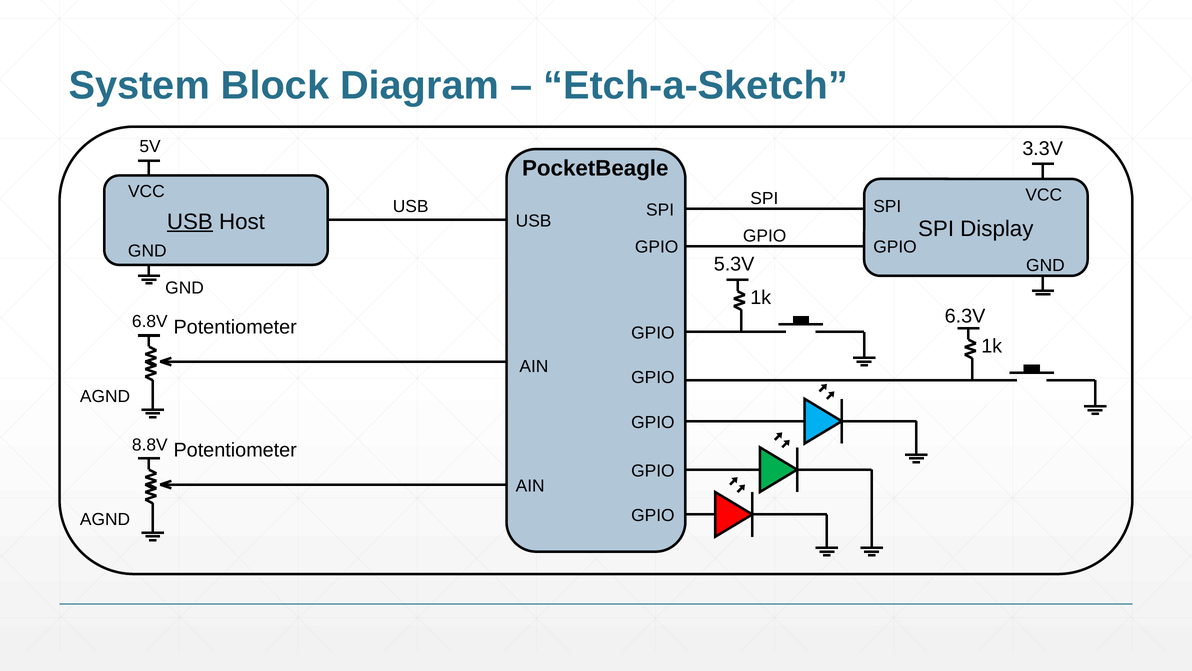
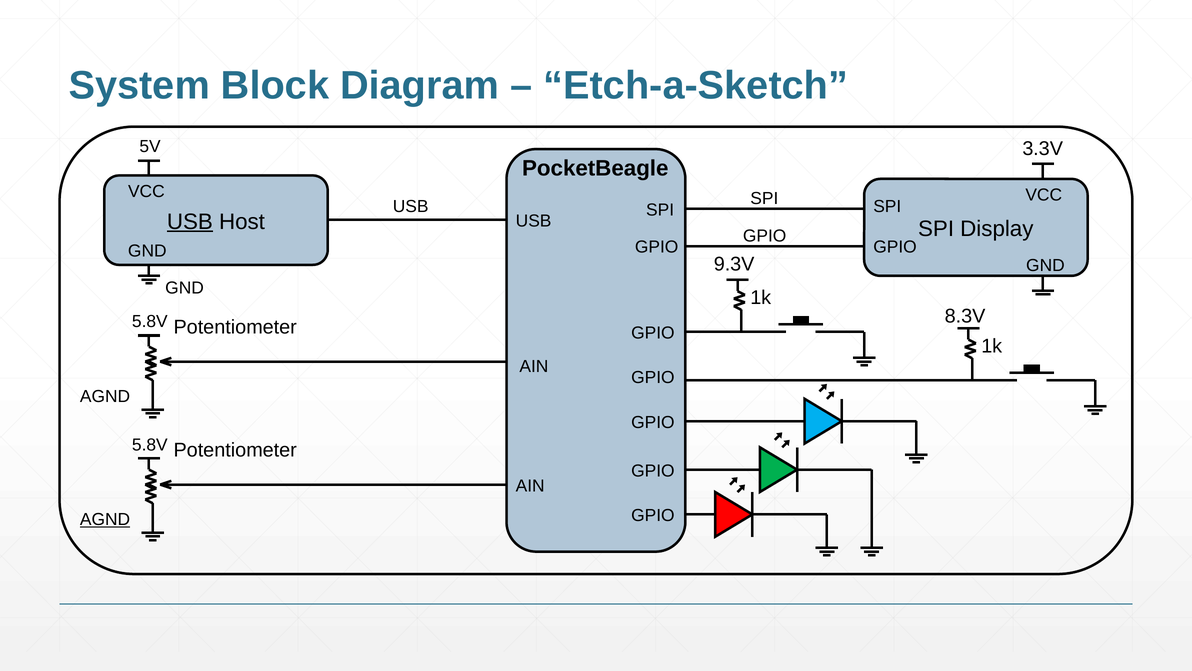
5.3V: 5.3V -> 9.3V (734, 264)
6.3V: 6.3V -> 8.3V (965, 316)
6.8V: 6.8V -> 5.8V (150, 321)
8.8V: 8.8V -> 5.8V (150, 444)
AGND underline: none -> present (105, 519)
